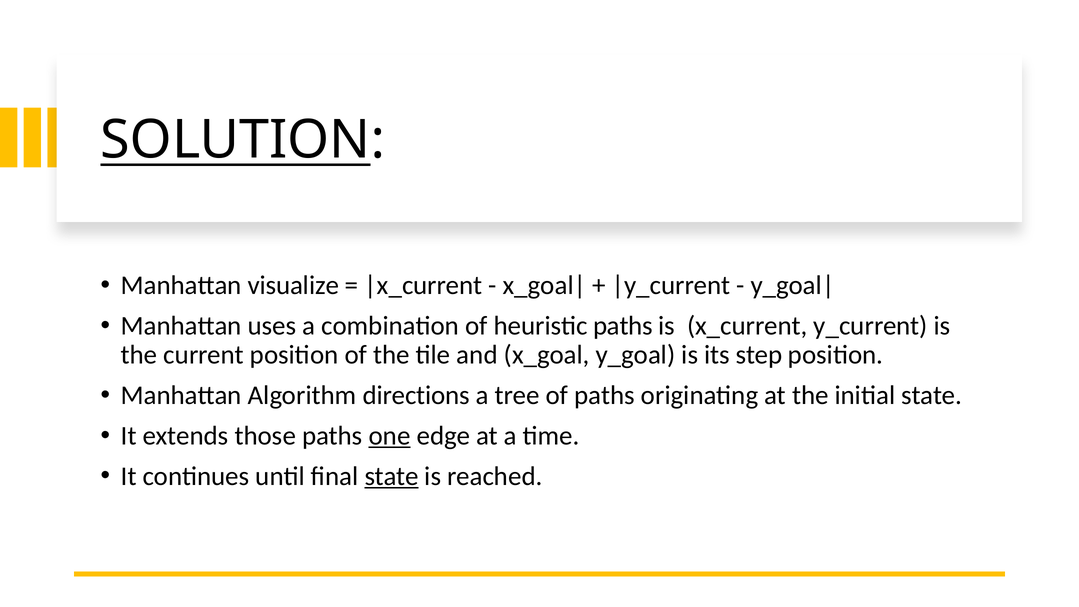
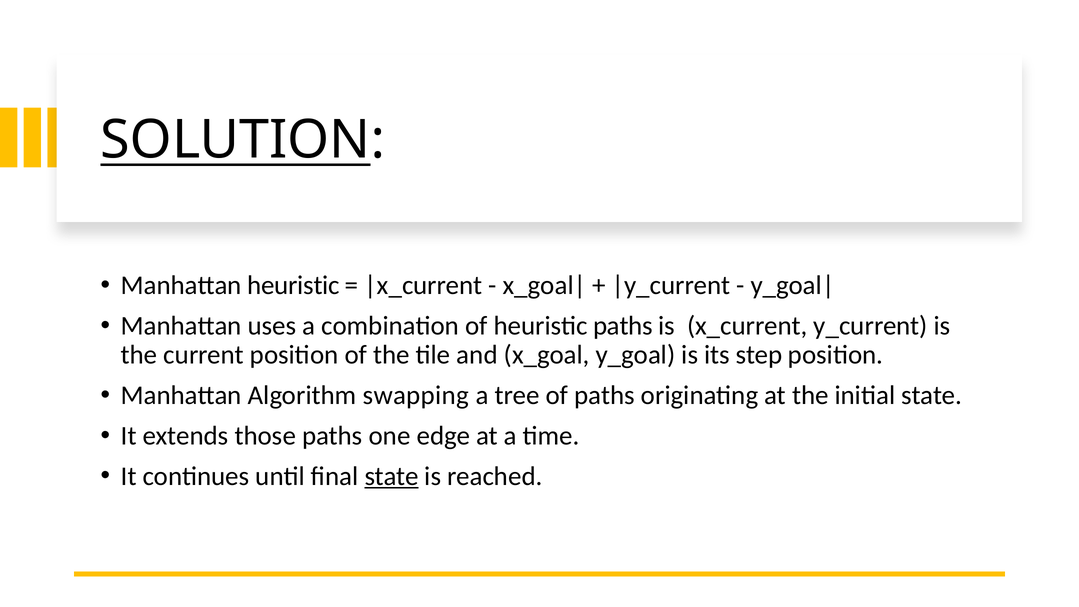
Manhattan visualize: visualize -> heuristic (293, 285)
directions: directions -> swapping (416, 395)
one underline: present -> none (390, 436)
